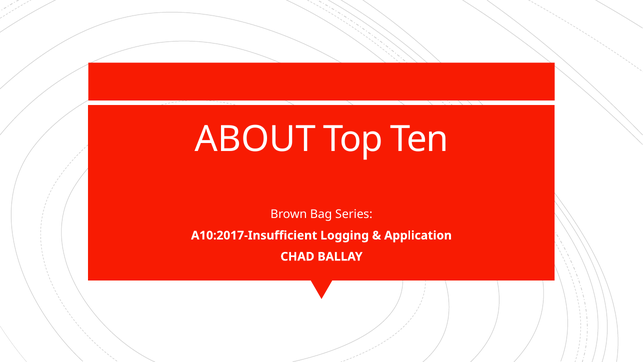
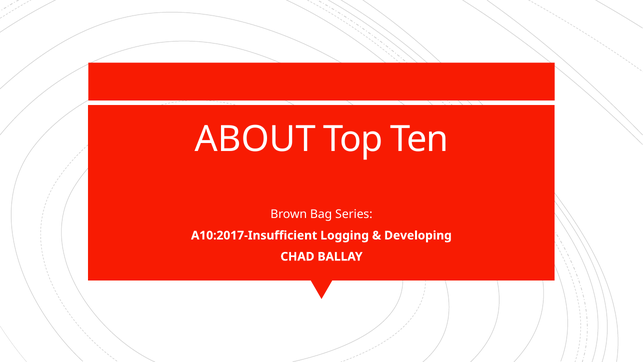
Application: Application -> Developing (418, 235)
